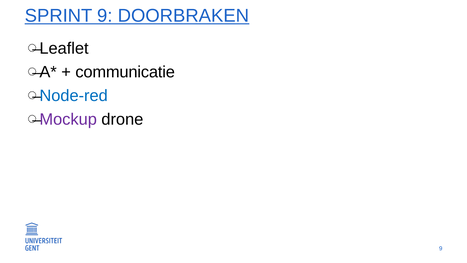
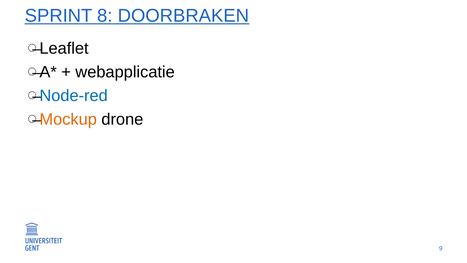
SPRINT 9: 9 -> 8 (105, 16)
communicatie: communicatie -> webapplicatie (125, 72)
Mockup colour: purple -> orange (68, 119)
